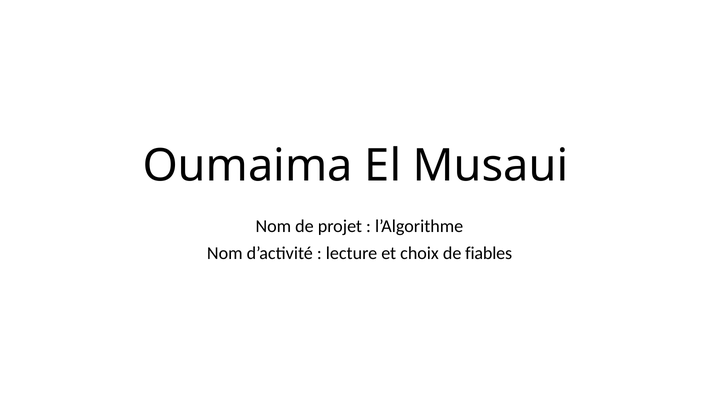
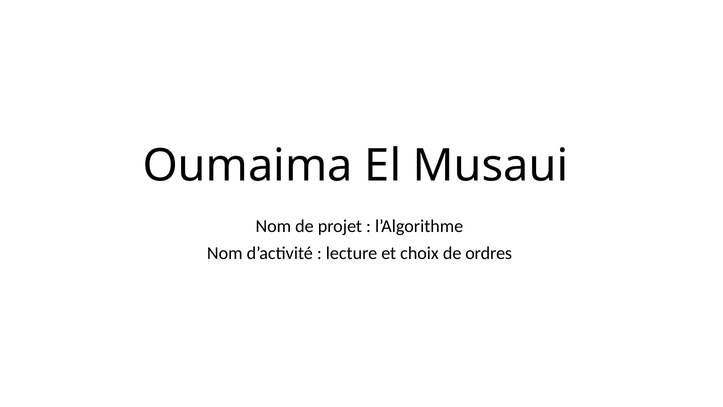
fiables: fiables -> ordres (489, 253)
